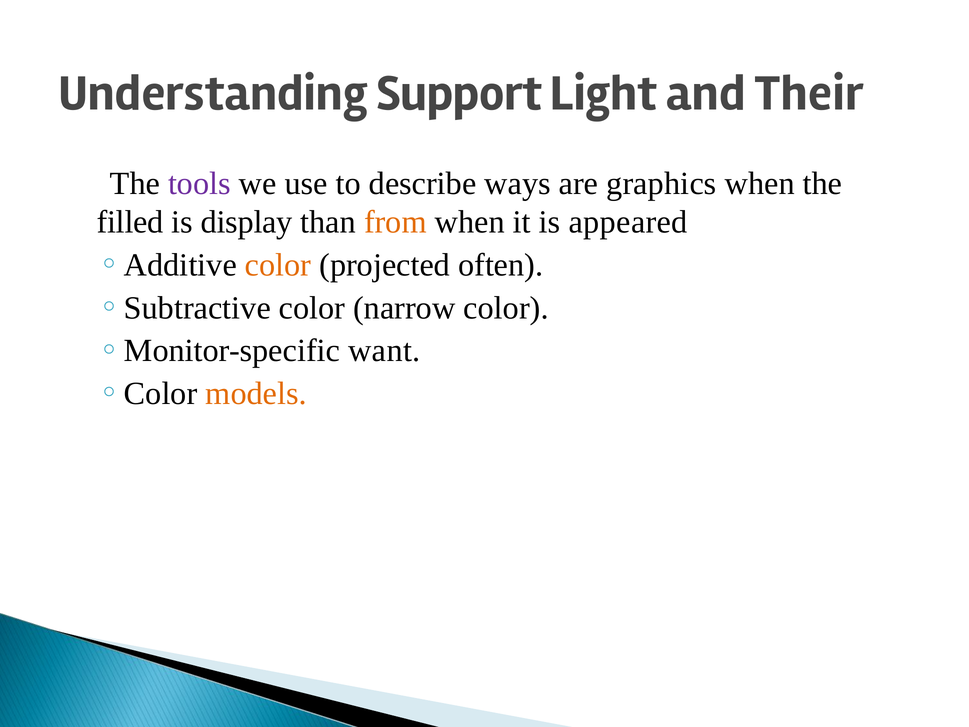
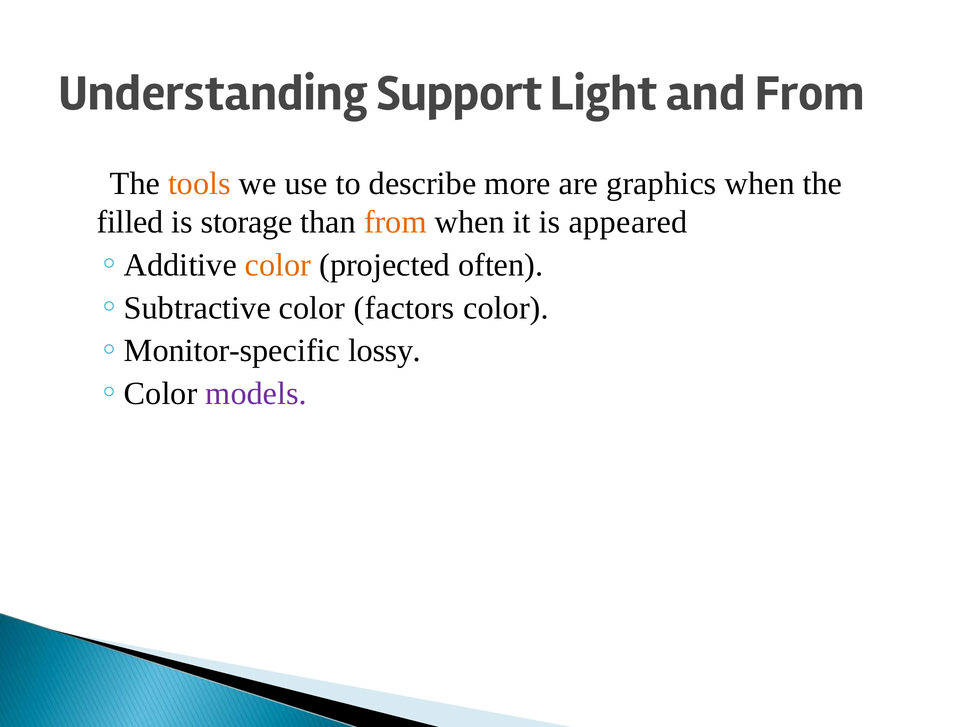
and Their: Their -> From (810, 93)
tools colour: purple -> orange (199, 183)
ways: ways -> more (518, 183)
display: display -> storage (247, 222)
narrow: narrow -> factors (404, 308)
want: want -> lossy (385, 351)
models colour: orange -> purple (256, 393)
